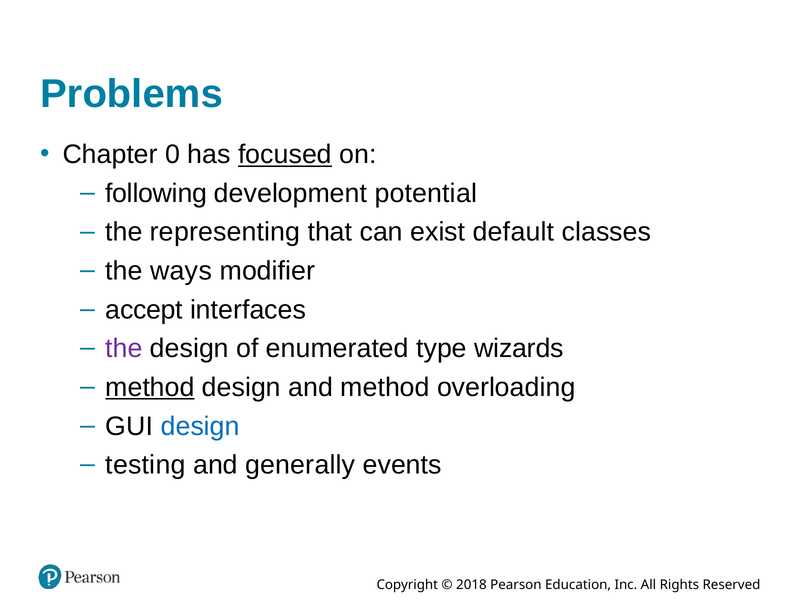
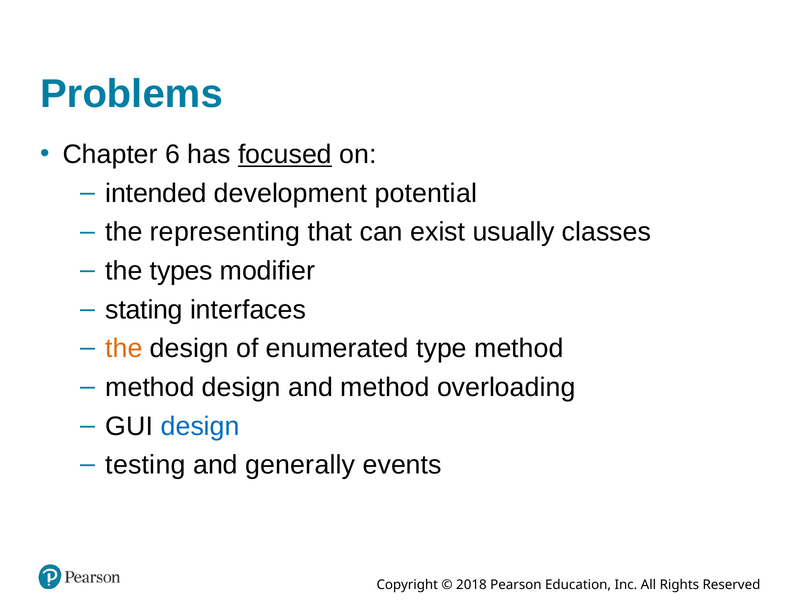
0: 0 -> 6 (173, 155)
following: following -> intended (156, 193)
default: default -> usually (514, 232)
ways: ways -> types (181, 271)
accept: accept -> stating (144, 310)
the colour: purple -> orange (124, 349)
type wizards: wizards -> method (519, 349)
method underline: present -> none (150, 388)
